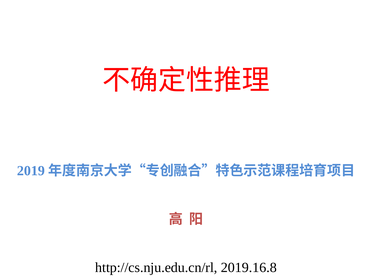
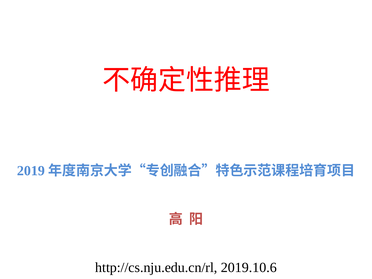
2019.16.8: 2019.16.8 -> 2019.10.6 (249, 268)
